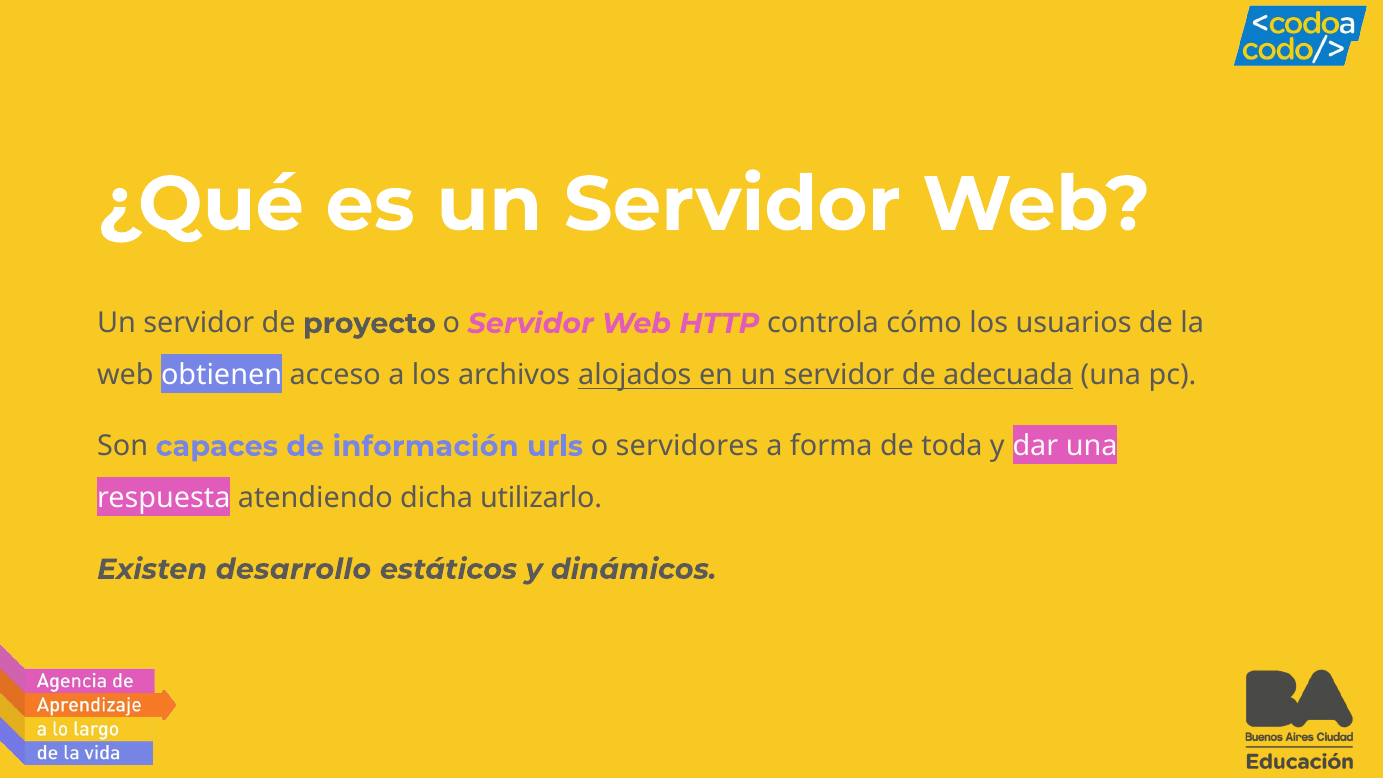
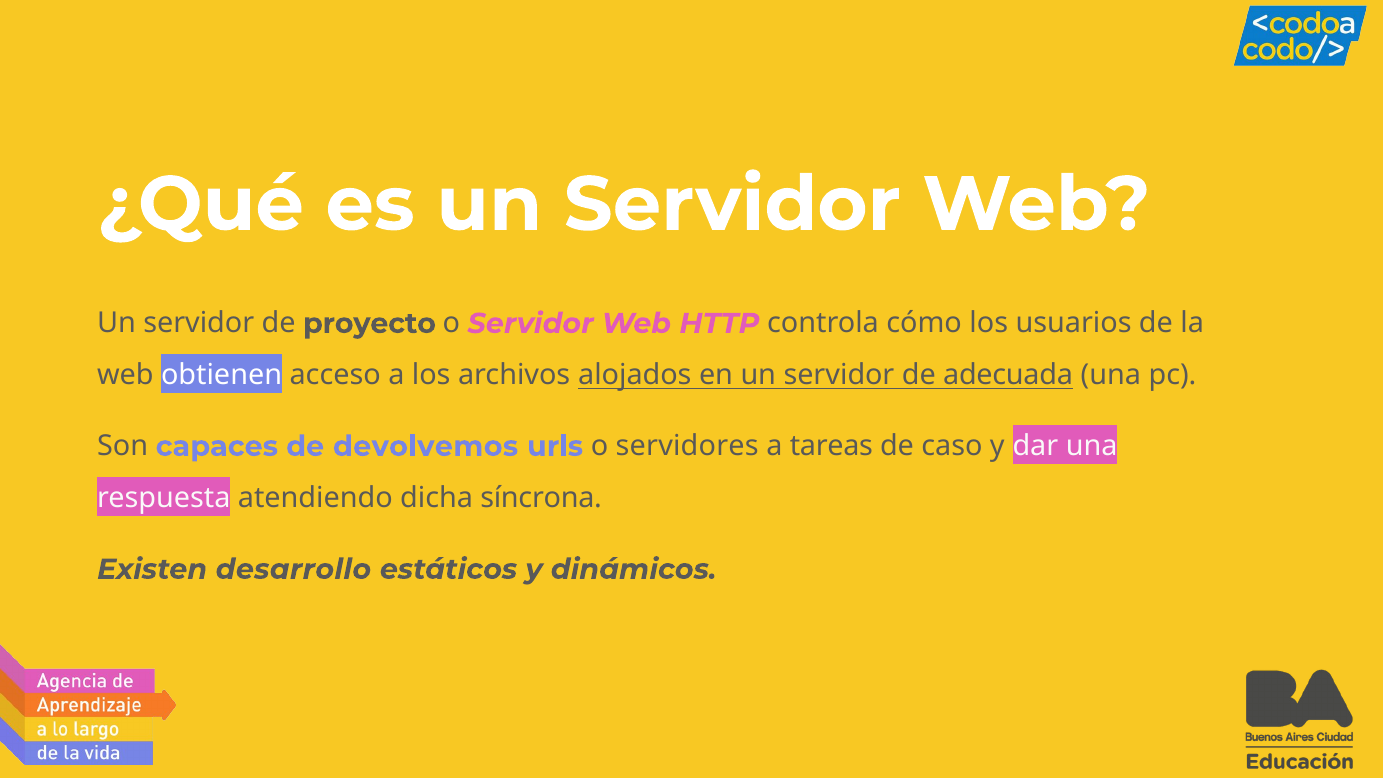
información: información -> devolvemos (426, 446)
forma: forma -> tareas (831, 446)
toda: toda -> caso (952, 446)
utilizarlo: utilizarlo -> síncrona (541, 498)
